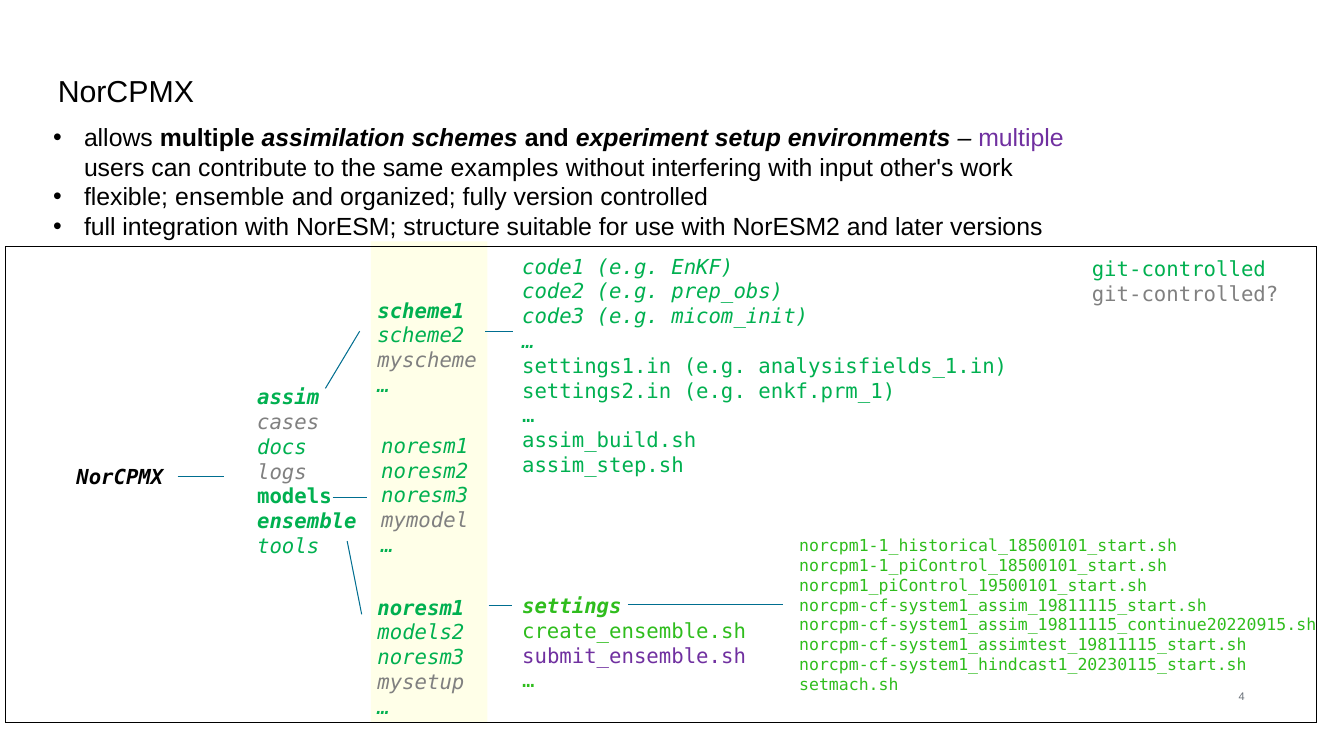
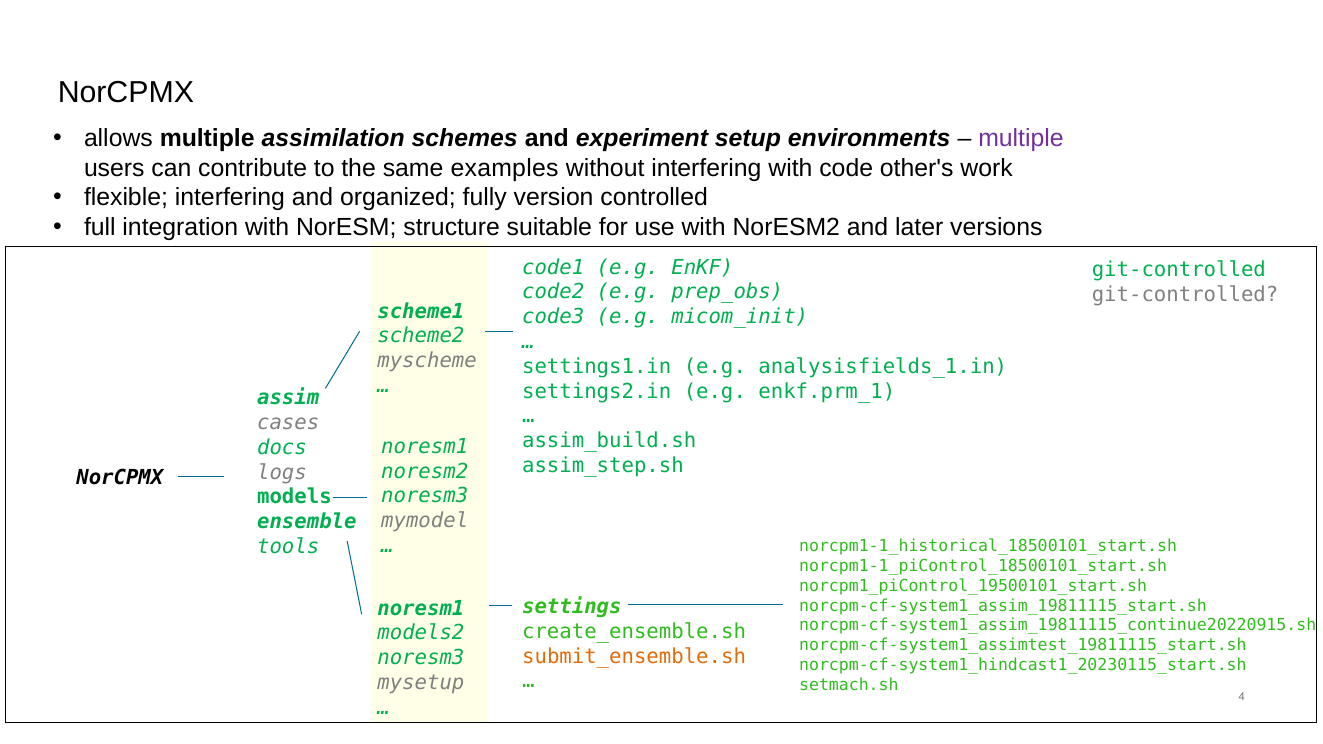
input: input -> code (846, 168)
flexible ensemble: ensemble -> interfering (230, 198)
submit_ensemble.sh colour: purple -> orange (634, 657)
